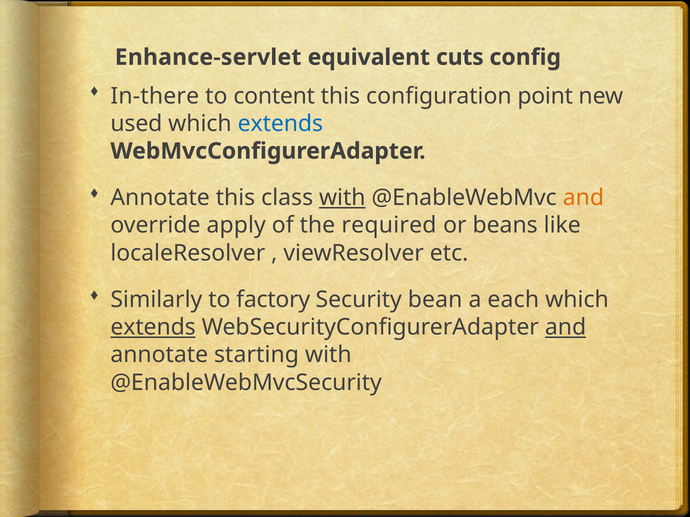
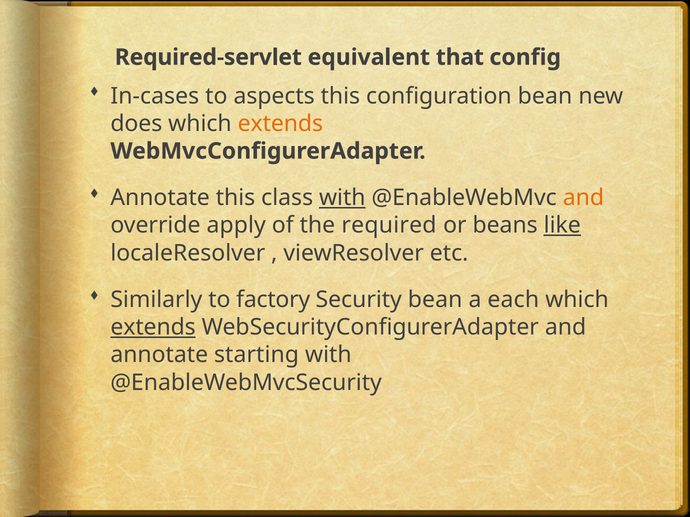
Enhance-servlet: Enhance-servlet -> Required-servlet (208, 57)
cuts: cuts -> that (460, 57)
In-there: In-there -> In-cases (155, 96)
content: content -> aspects (274, 96)
configuration point: point -> bean (545, 96)
used: used -> does (136, 124)
extends colour: blue -> orange (280, 124)
like underline: none -> present (562, 226)
and underline: present -> none (566, 328)
